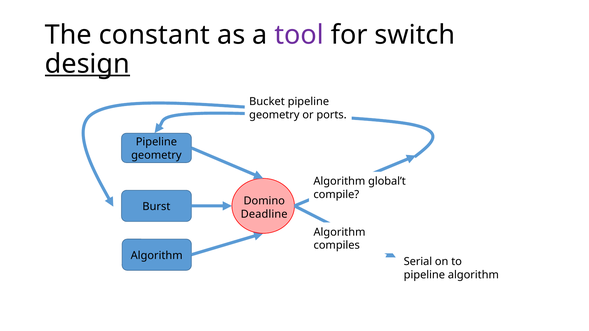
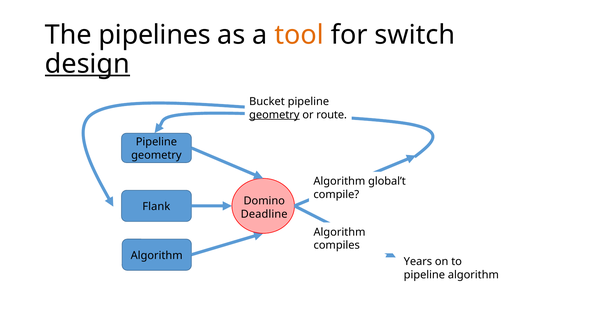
constant: constant -> pipelines (155, 35)
tool colour: purple -> orange (299, 35)
geometry underline: none -> present (274, 115)
ports: ports -> route (332, 115)
Burst: Burst -> Flank (156, 207)
Serial: Serial -> Years (418, 262)
